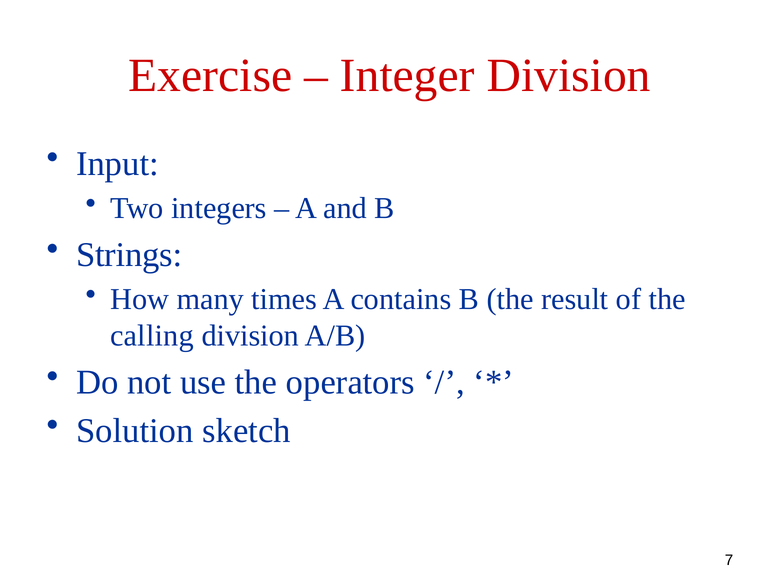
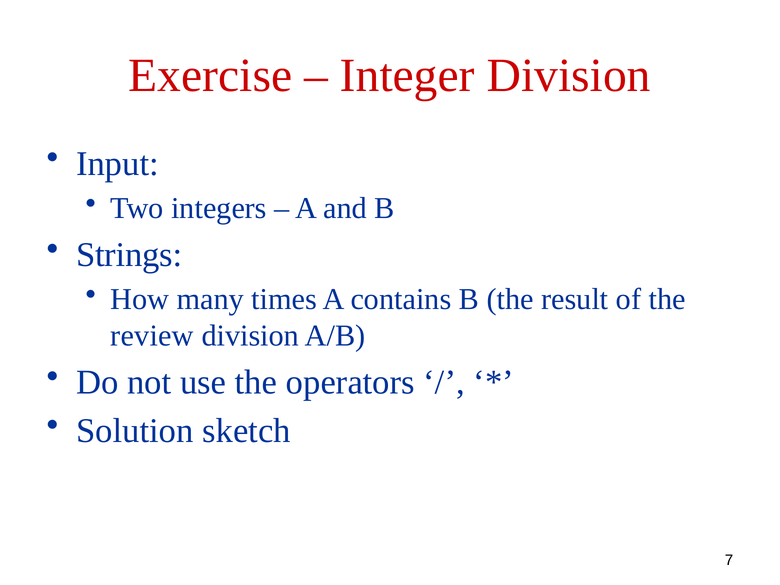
calling: calling -> review (152, 336)
